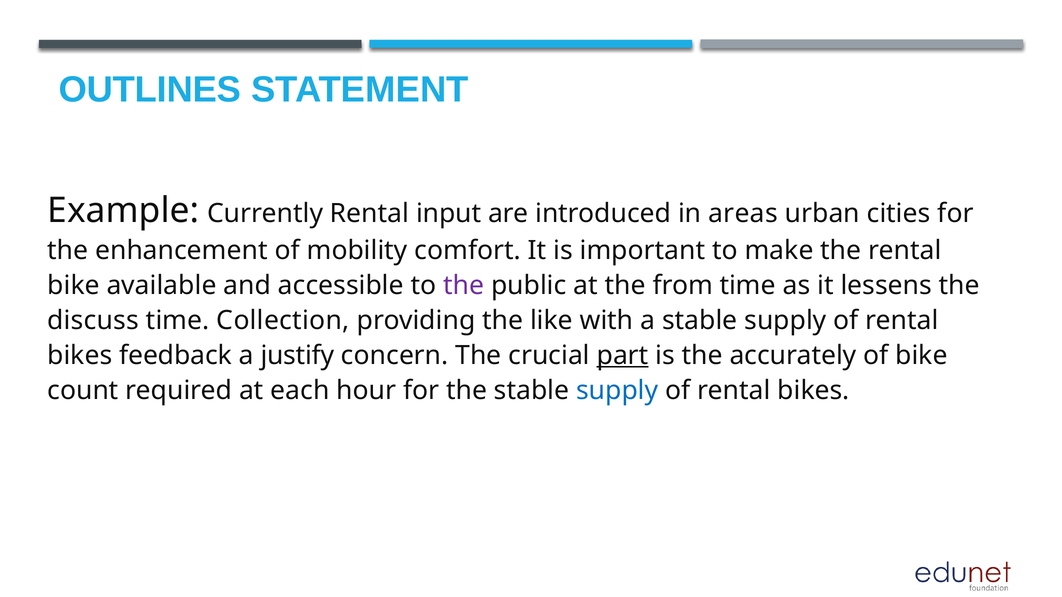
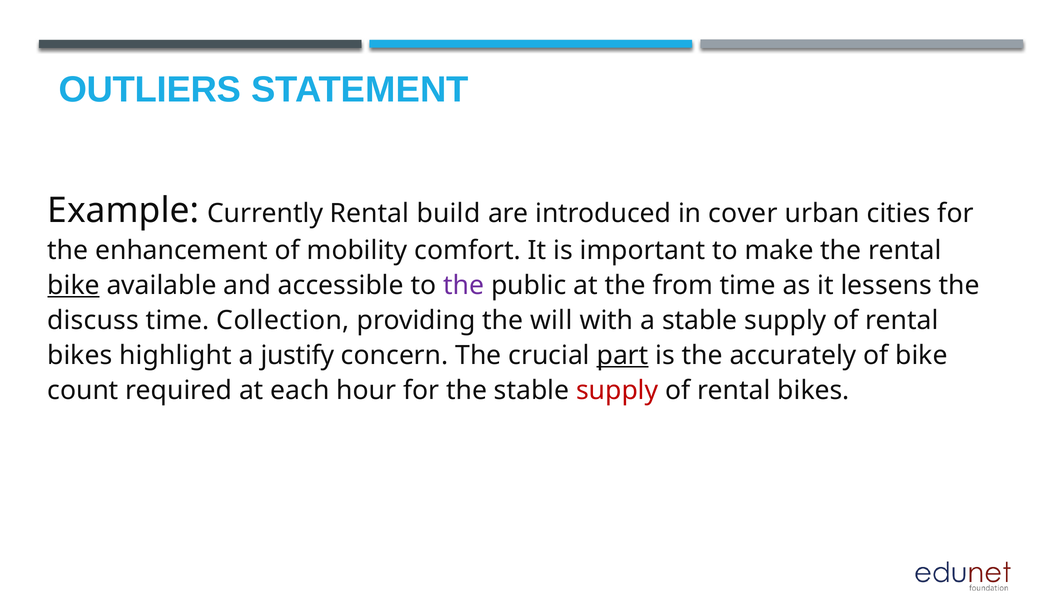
OUTLINES: OUTLINES -> OUTLIERS (150, 90)
input: input -> build (448, 214)
areas: areas -> cover (743, 214)
bike underline: none -> present (74, 285)
like: like -> will (551, 320)
feedback: feedback -> highlight (176, 356)
supply colour: blue -> red (617, 391)
